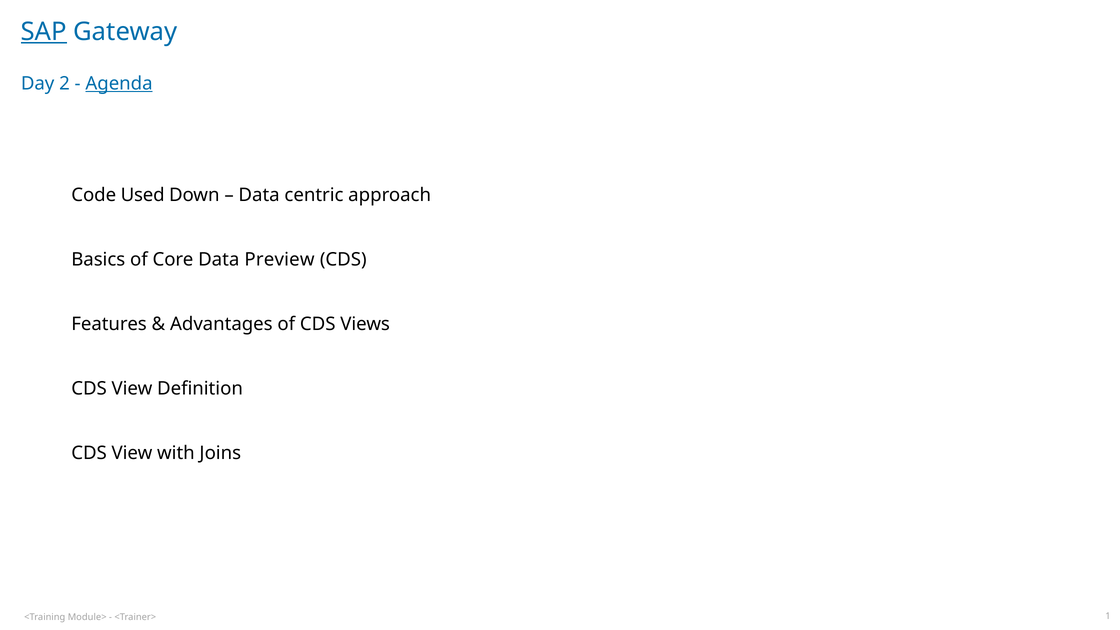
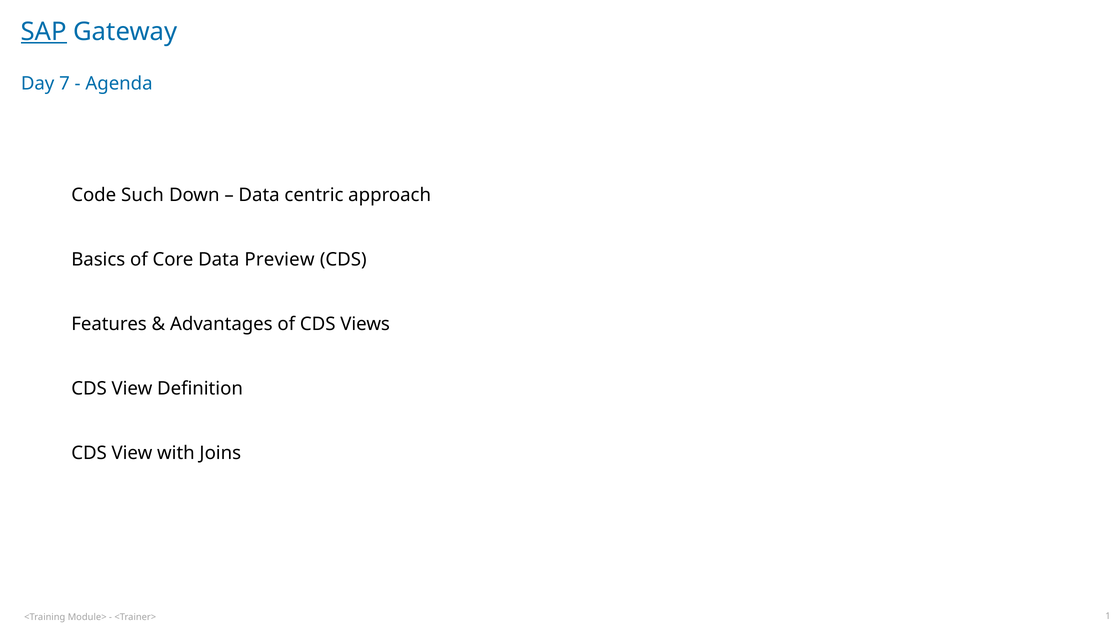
2: 2 -> 7 (65, 84)
Agenda underline: present -> none (119, 84)
Used: Used -> Such (142, 195)
